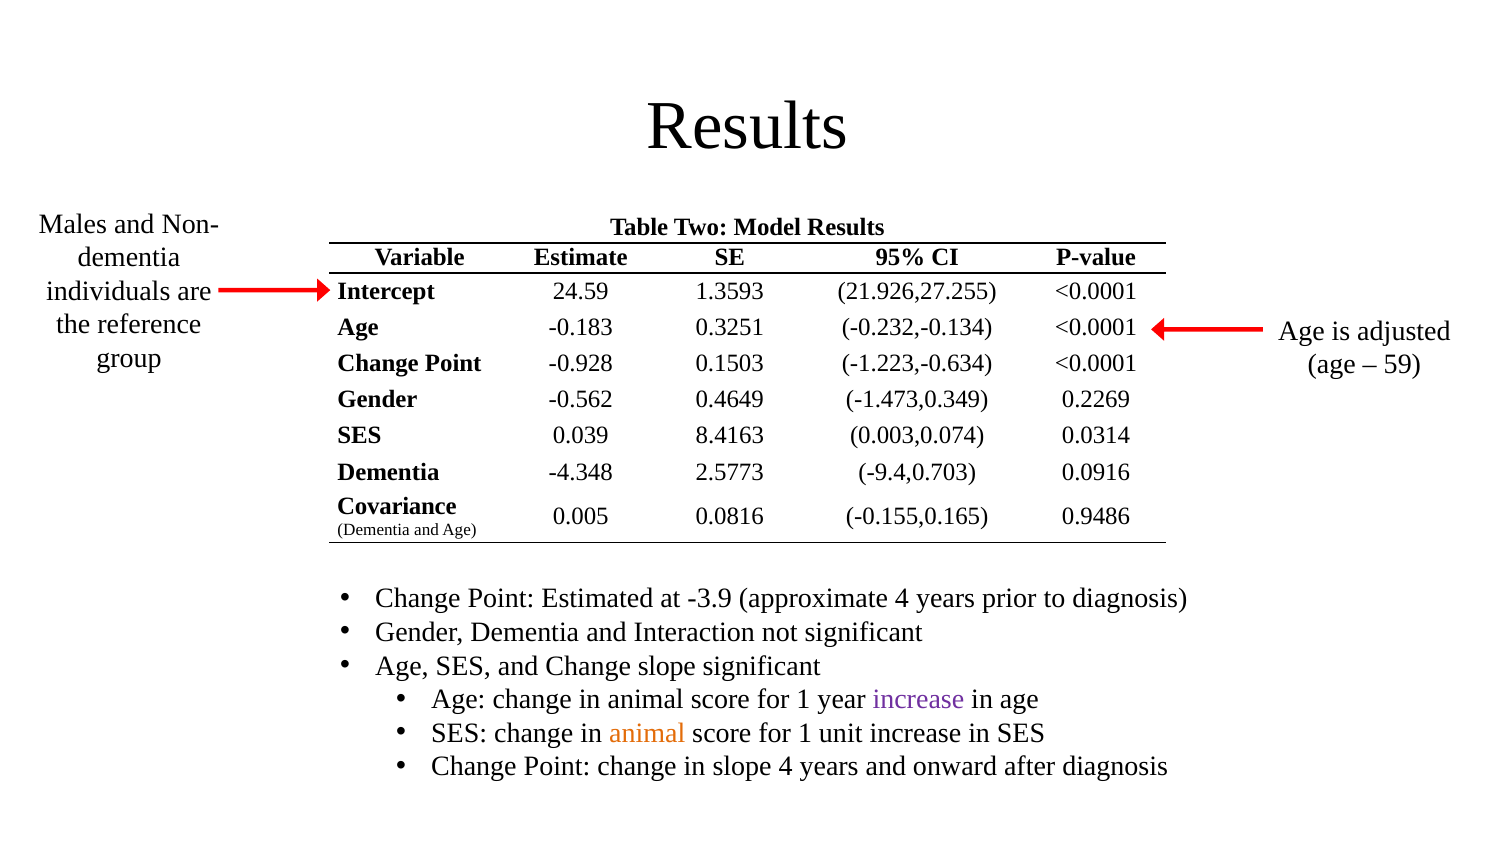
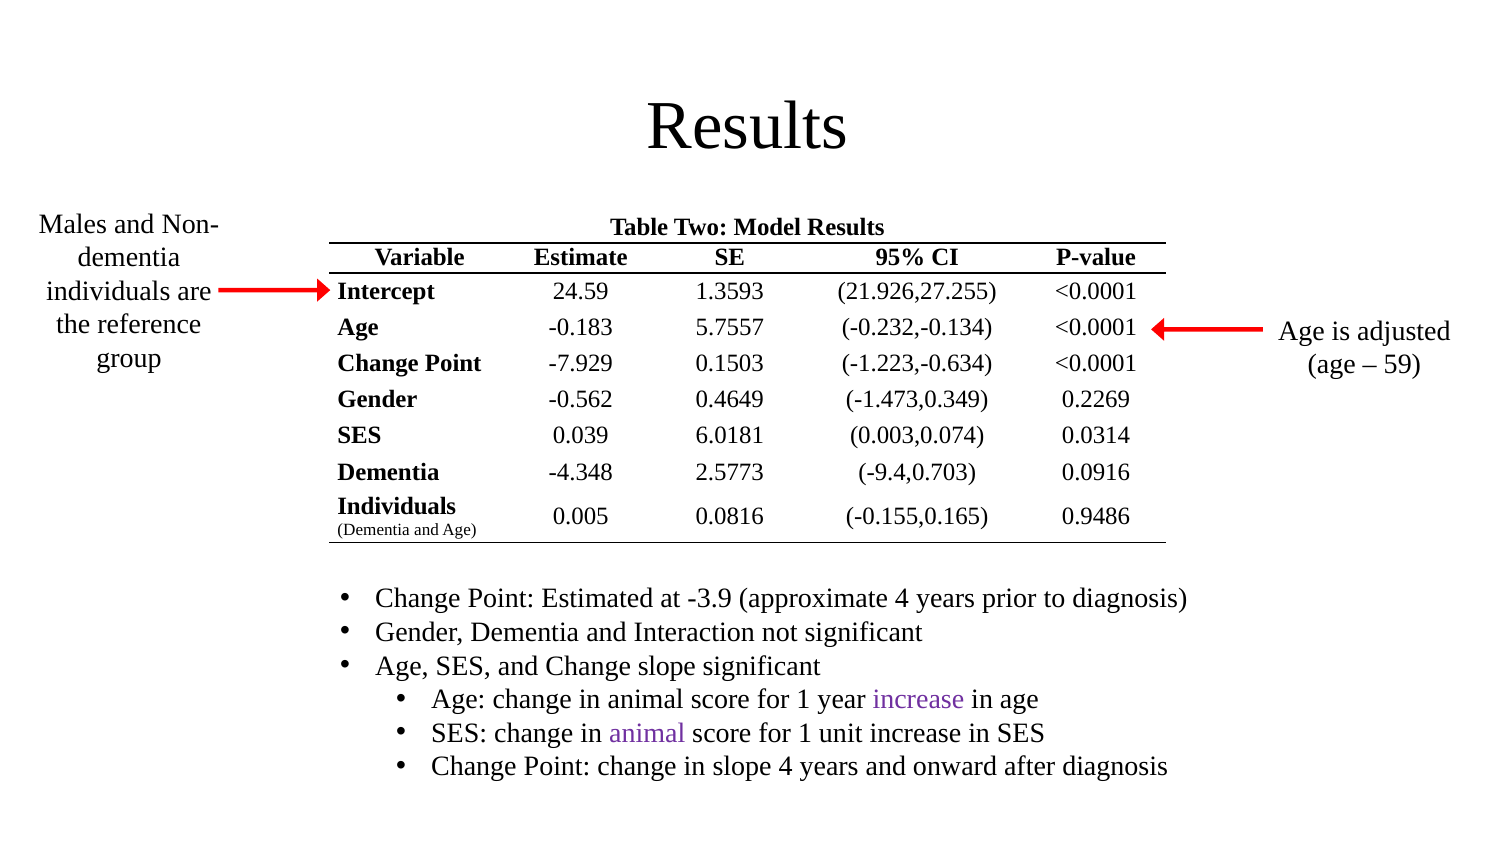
0.3251: 0.3251 -> 5.7557 (730, 327)
-0.928: -0.928 -> -7.929 (581, 364)
8.4163: 8.4163 -> 6.0181 (730, 436)
Covariance: Covariance -> Individuals (397, 507)
animal colour: orange -> purple (647, 733)
